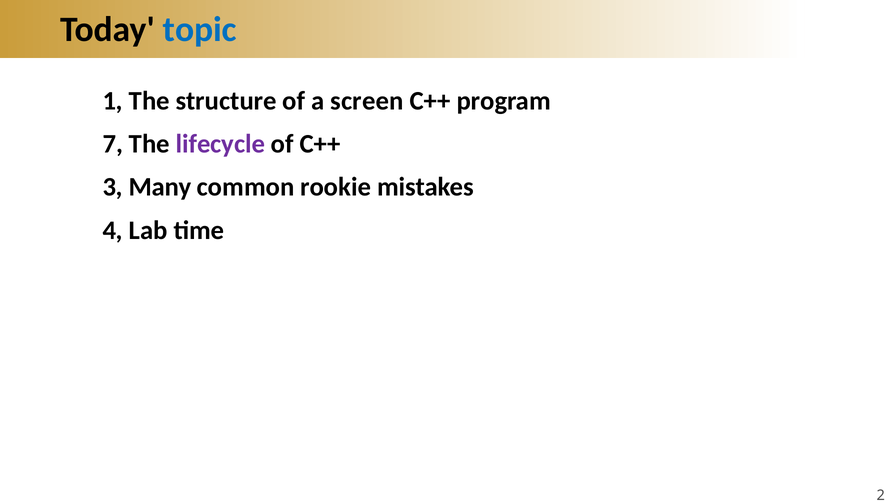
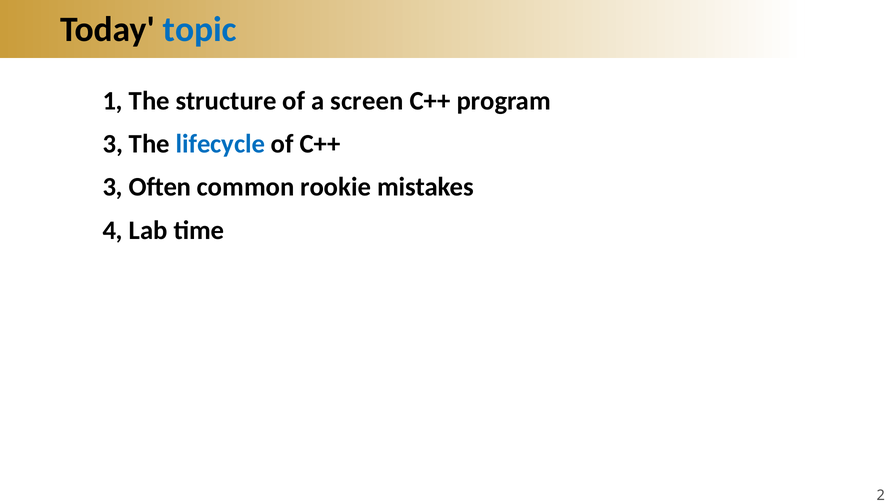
7: 7 -> 3 (113, 144)
lifecycle colour: purple -> blue (220, 144)
Many: Many -> Often (160, 187)
